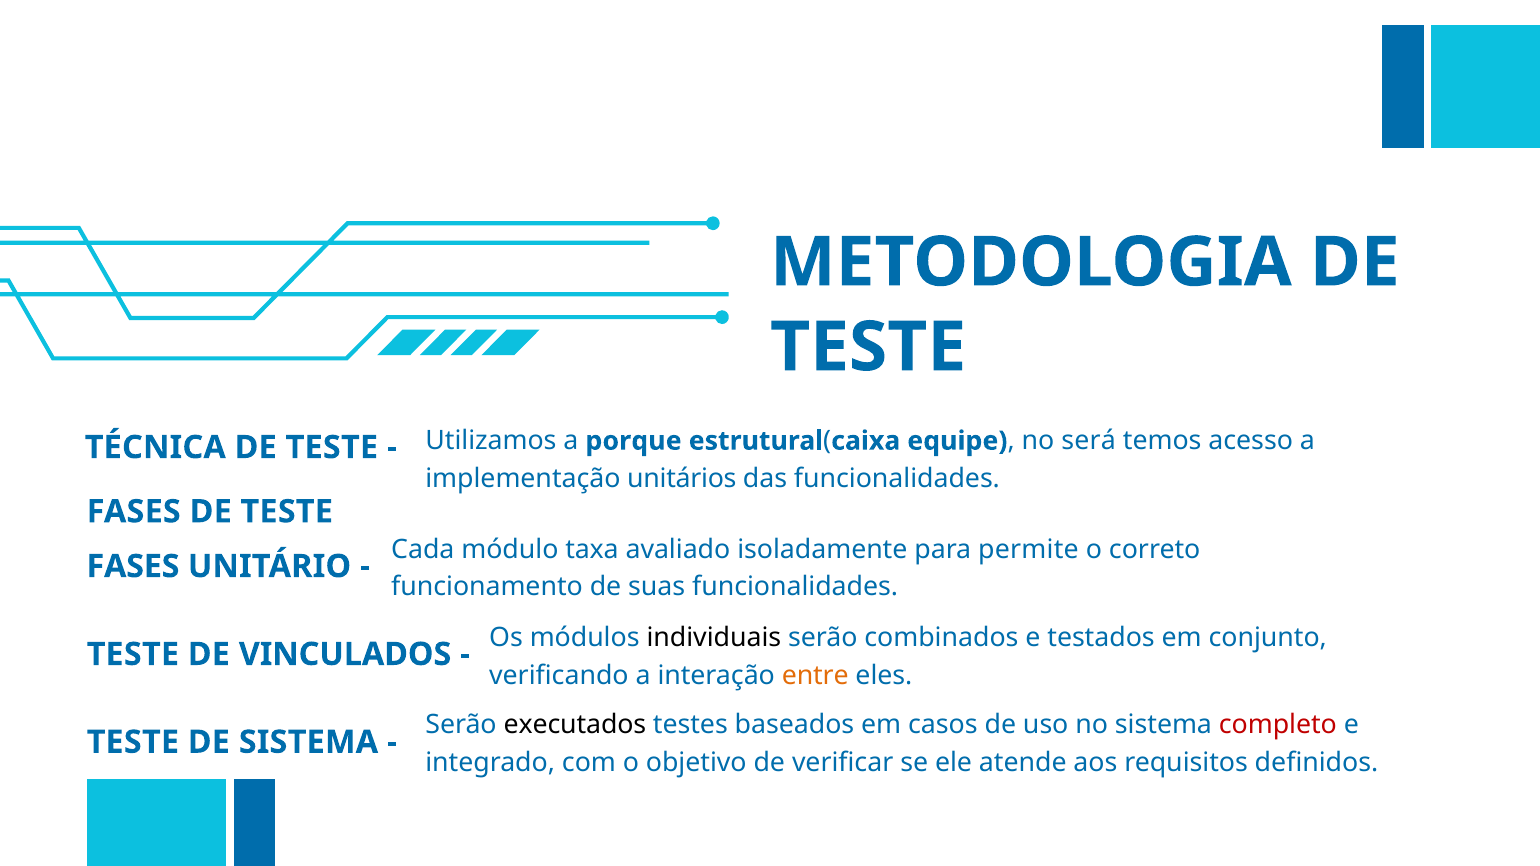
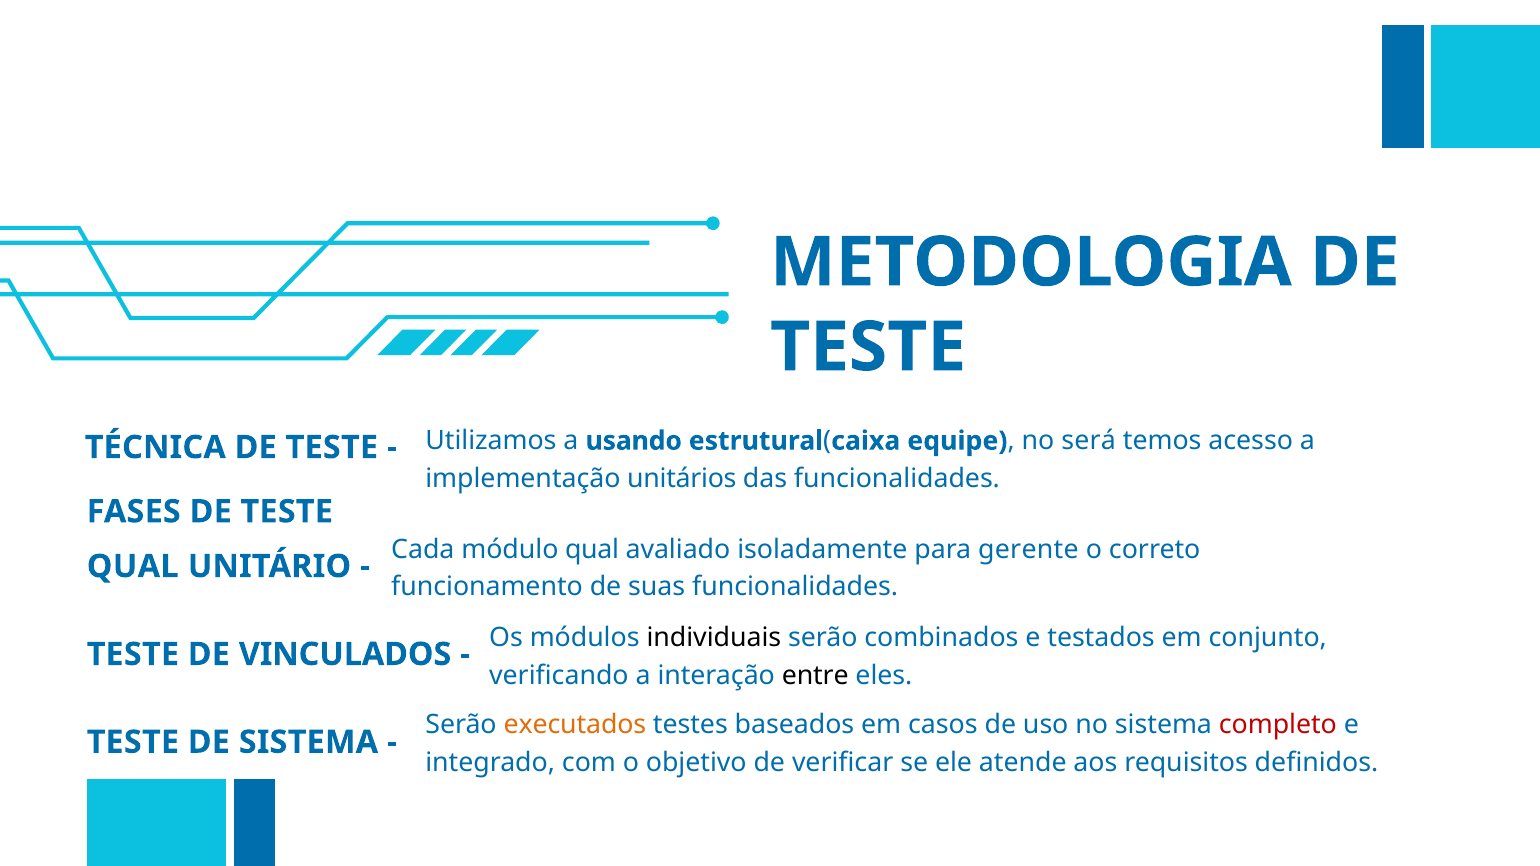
porque: porque -> usando (634, 441)
módulo taxa: taxa -> qual (592, 550)
permite: permite -> gerente (1028, 550)
FASES: FASES -> QUAL (133, 567)
entre colour: orange -> black (815, 675)
executados colour: black -> orange (575, 725)
